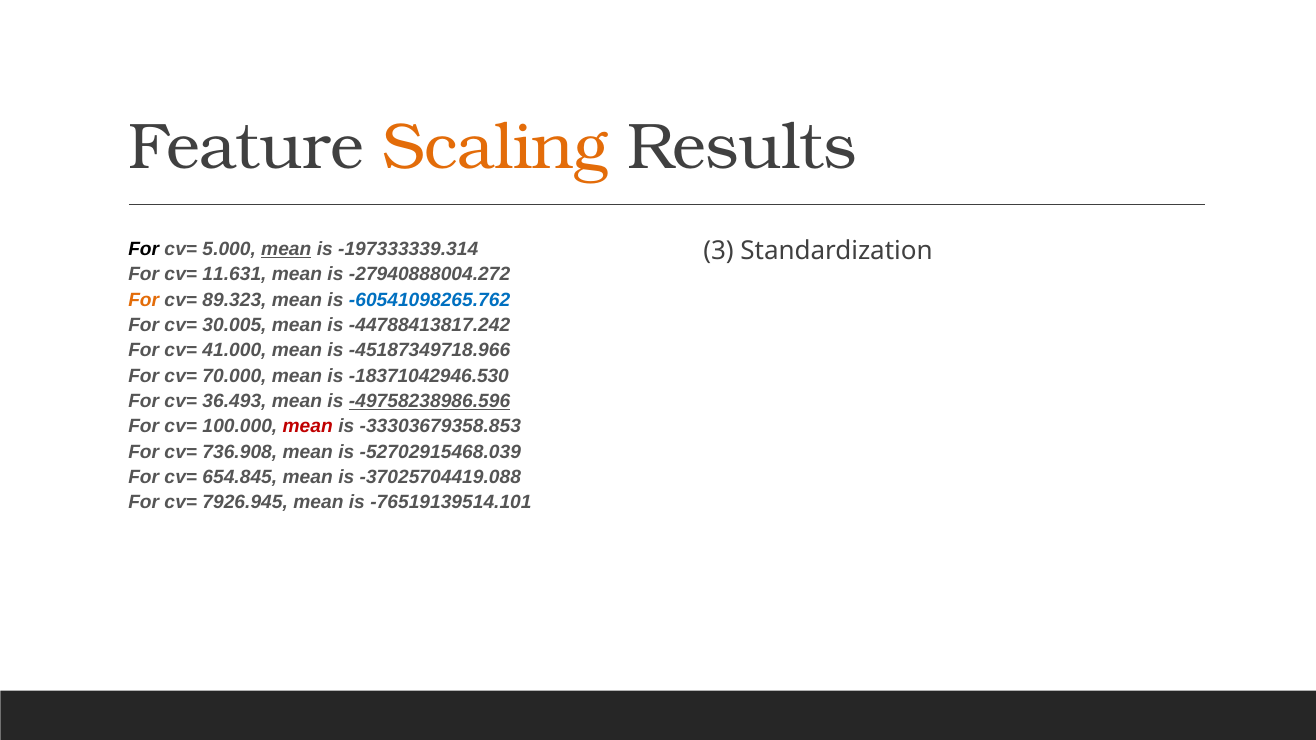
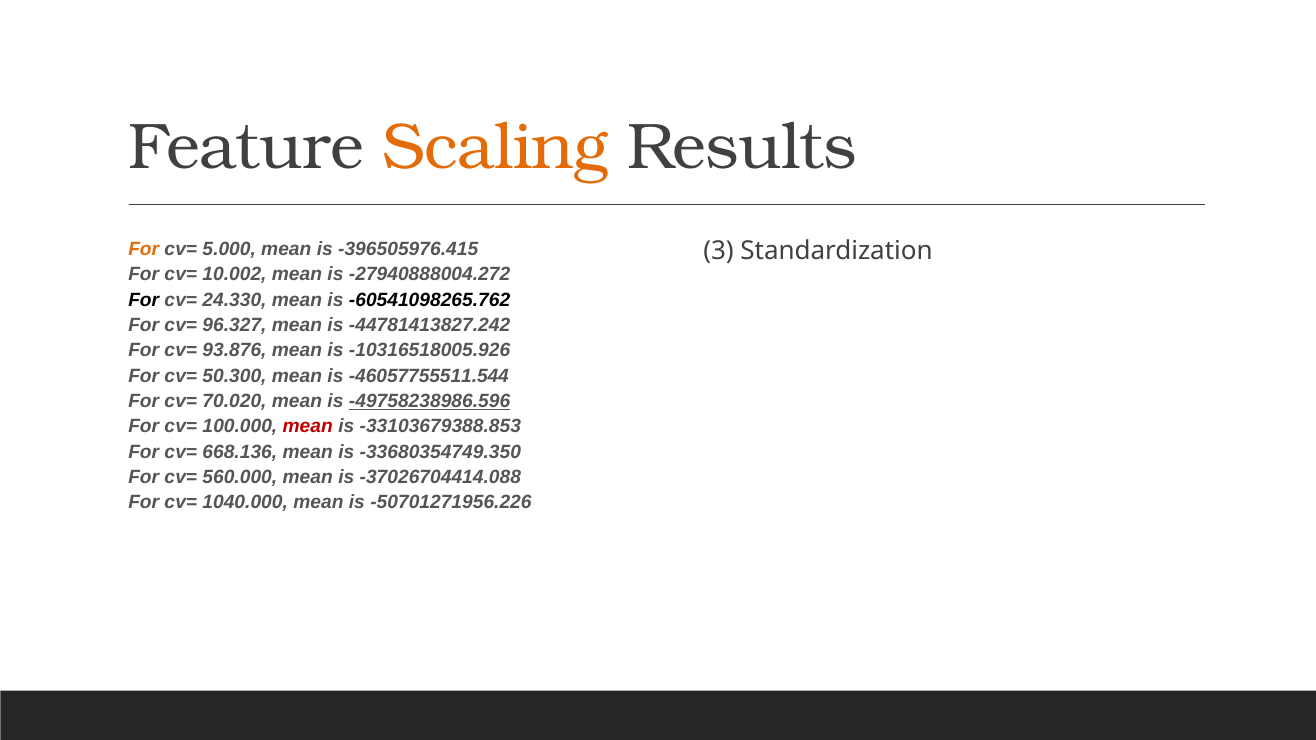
For colour: black -> orange (144, 249)
mean underline: present -> none (286, 249)
-197333339.314: -197333339.314 -> -396505976.415 (408, 249)
11.631: 11.631 -> 10.002 (234, 274)
For colour: orange -> black (144, 300)
89.323: 89.323 -> 24.330 (234, 300)
-60541098265.762 colour: blue -> black (430, 300)
30.005: 30.005 -> 96.327 (234, 325)
-44788413817.242: -44788413817.242 -> -44781413827.242 (430, 325)
41.000: 41.000 -> 93.876 (234, 351)
-45187349718.966: -45187349718.966 -> -10316518005.926 (430, 351)
70.000: 70.000 -> 50.300 (234, 376)
-18371042946.530: -18371042946.530 -> -46057755511.544 (429, 376)
36.493: 36.493 -> 70.020 (234, 401)
-33303679358.853: -33303679358.853 -> -33103679388.853 (440, 427)
736.908: 736.908 -> 668.136 (240, 452)
-52702915468.039: -52702915468.039 -> -33680354749.350 (440, 452)
654.845: 654.845 -> 560.000 (240, 477)
-37025704419.088: -37025704419.088 -> -37026704414.088 (440, 477)
7926.945: 7926.945 -> 1040.000 (245, 503)
-76519139514.101: -76519139514.101 -> -50701271956.226 (451, 503)
